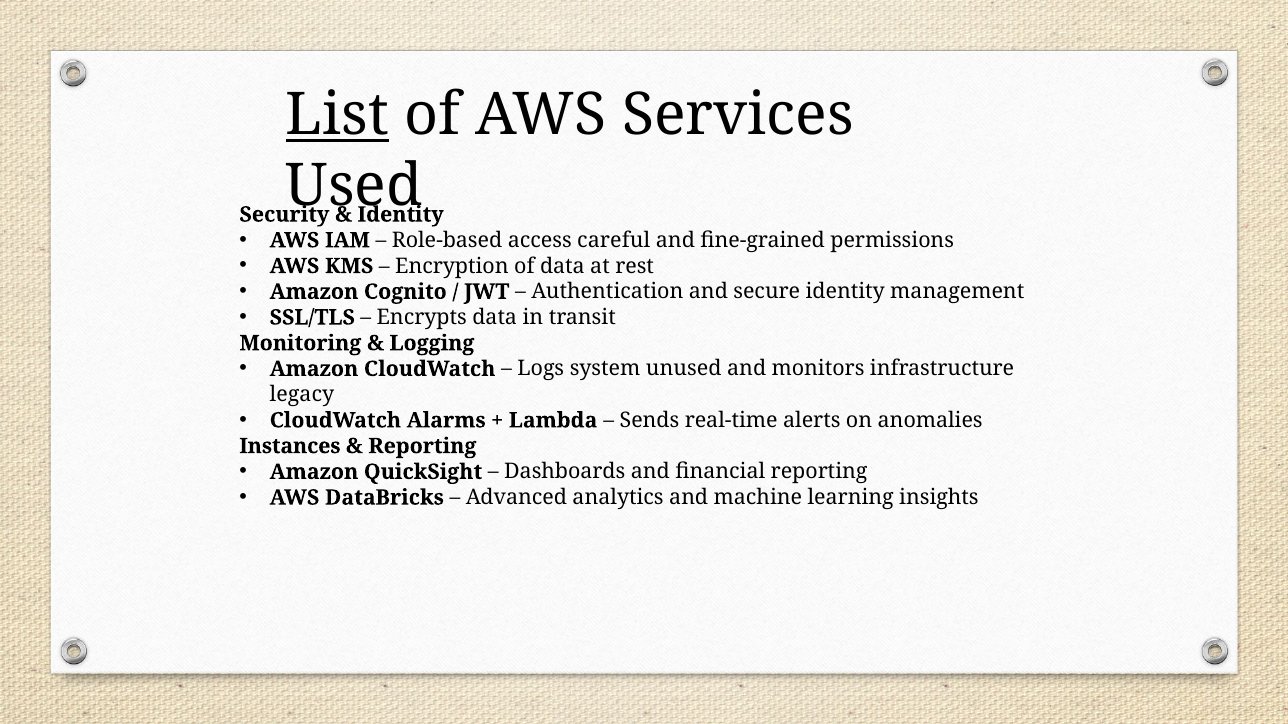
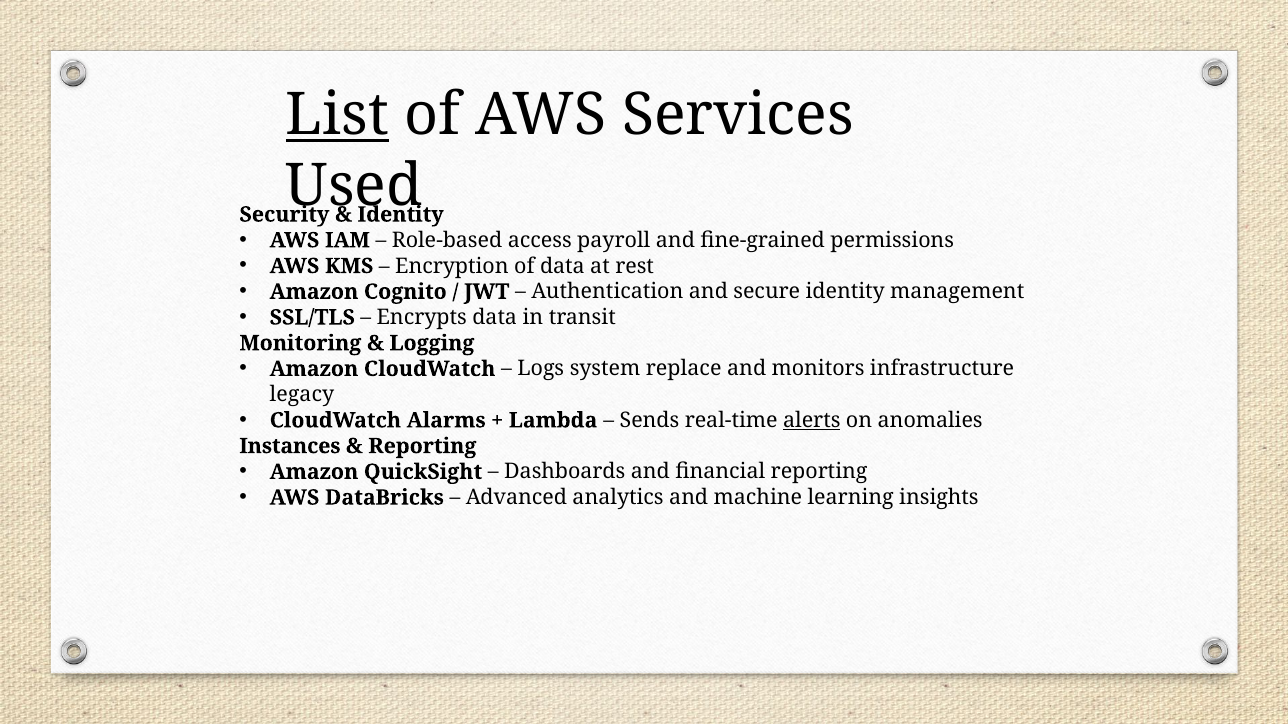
careful: careful -> payroll (614, 240)
unused: unused -> replace (684, 369)
alerts underline: none -> present (812, 421)
